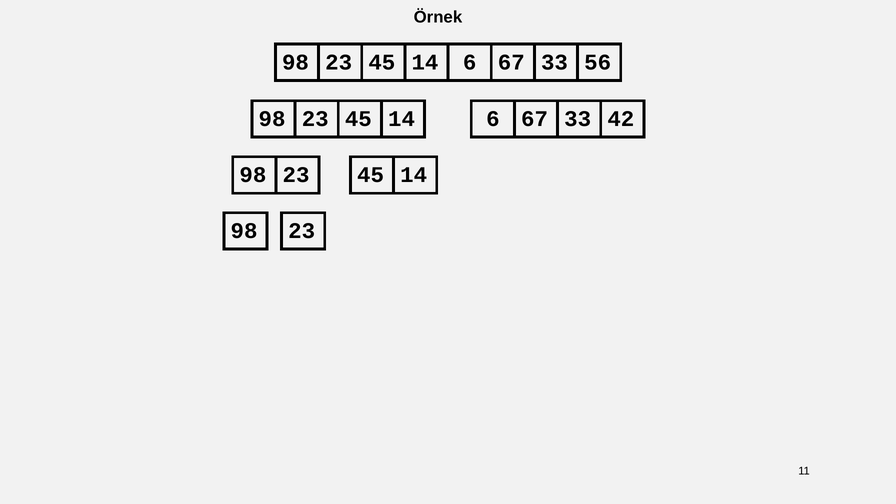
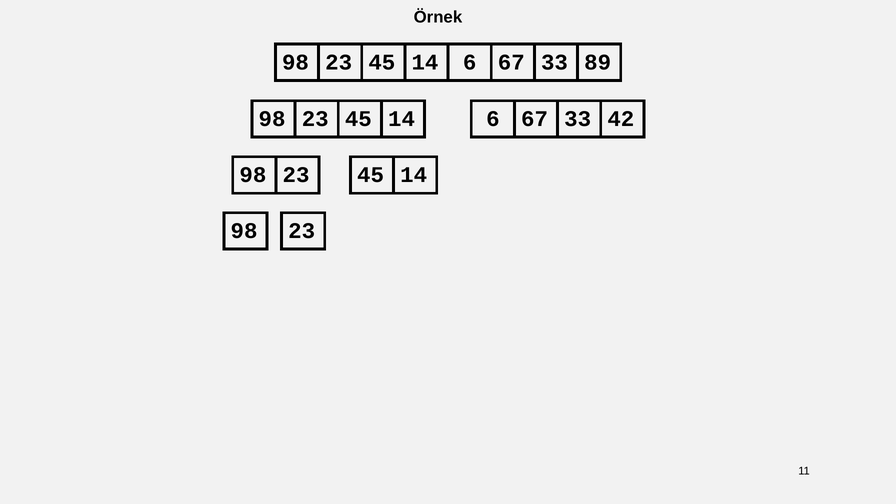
56: 56 -> 89 (598, 62)
